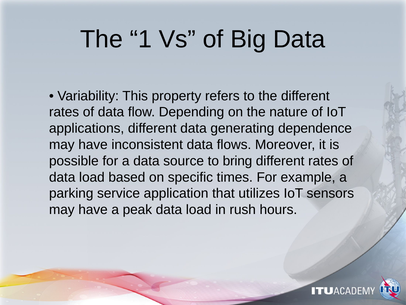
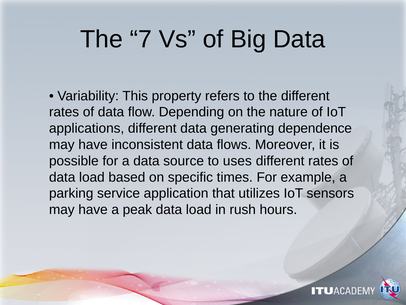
1: 1 -> 7 (141, 39)
bring: bring -> uses (237, 161)
